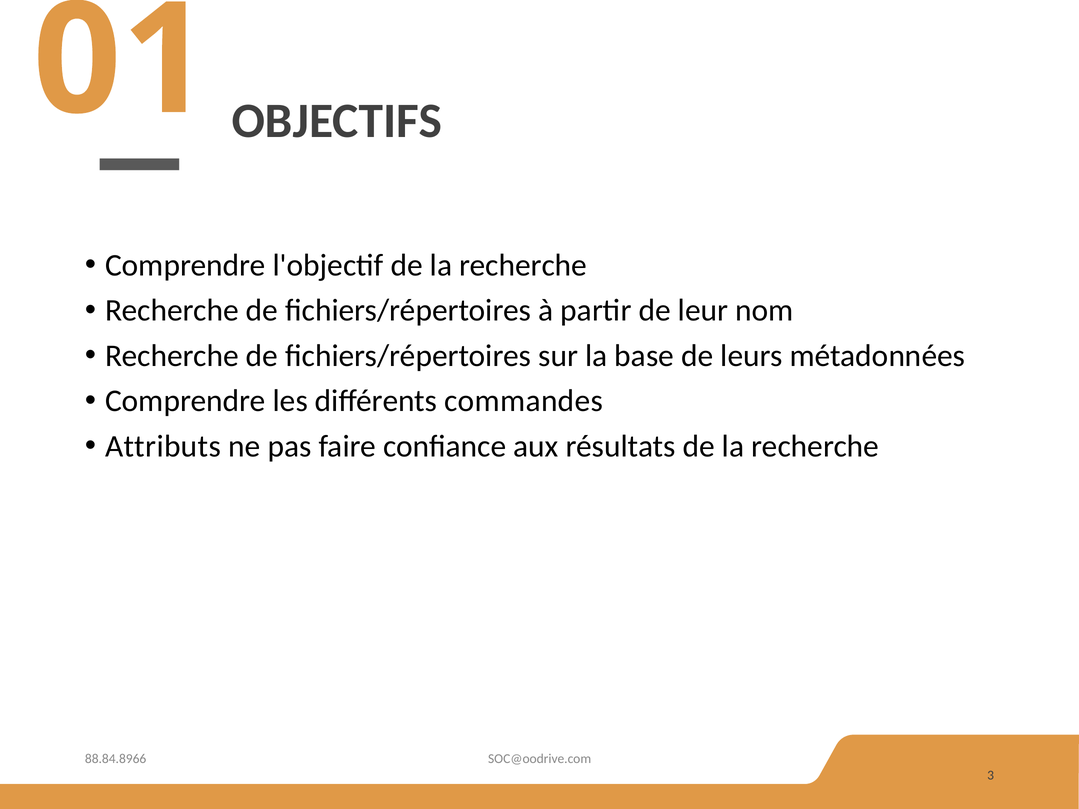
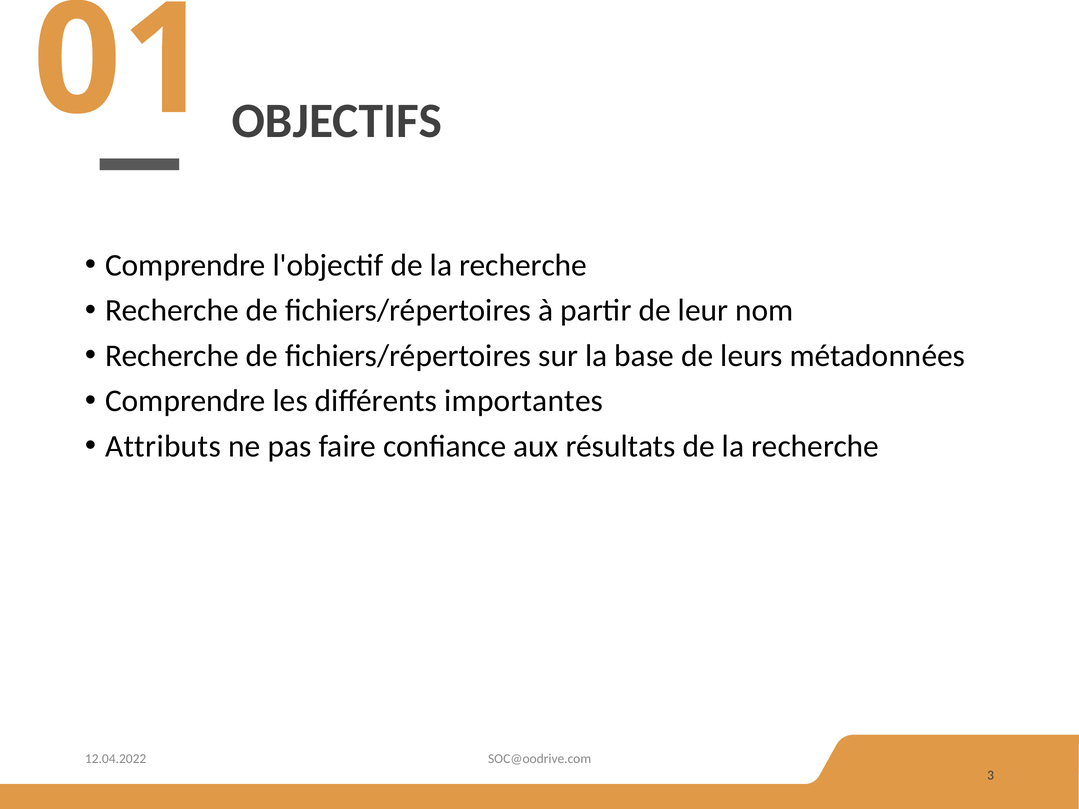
commandes: commandes -> importantes (524, 401)
88.84.8966: 88.84.8966 -> 12.04.2022 (116, 759)
